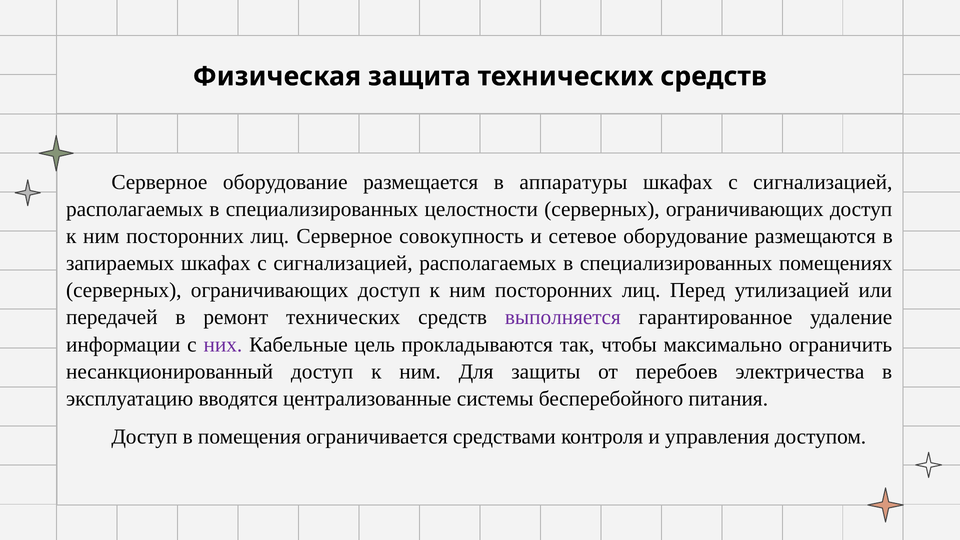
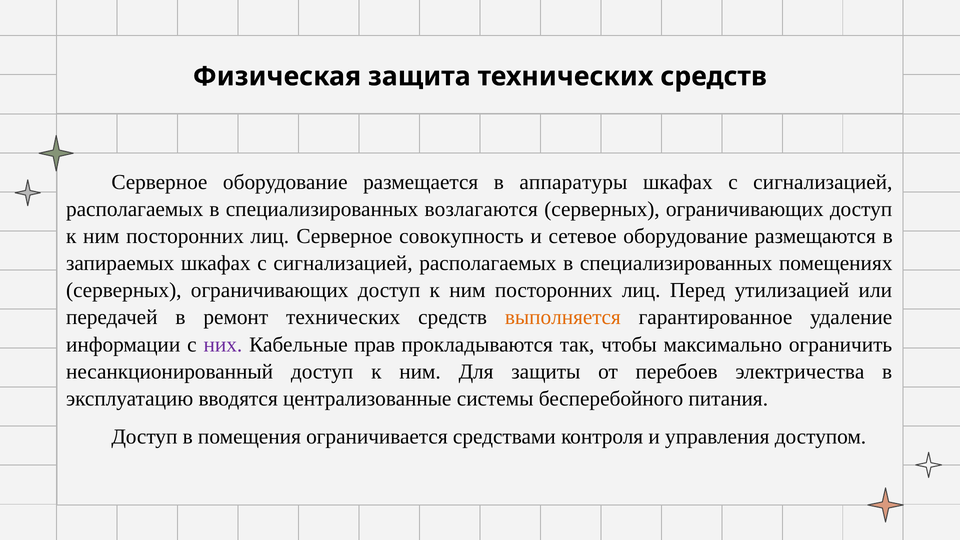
целостности: целостности -> возлагаются (481, 209)
выполняется colour: purple -> orange (563, 317)
цель: цель -> прав (375, 345)
